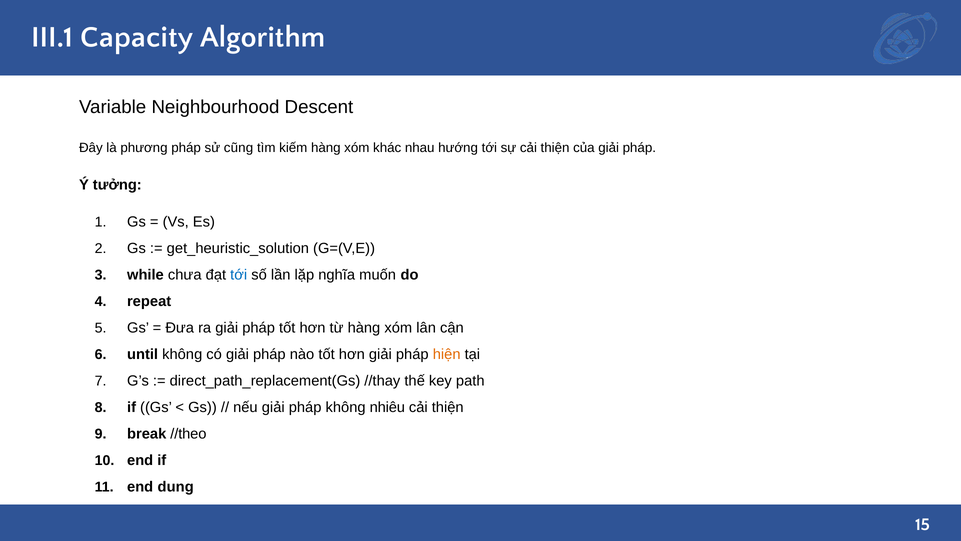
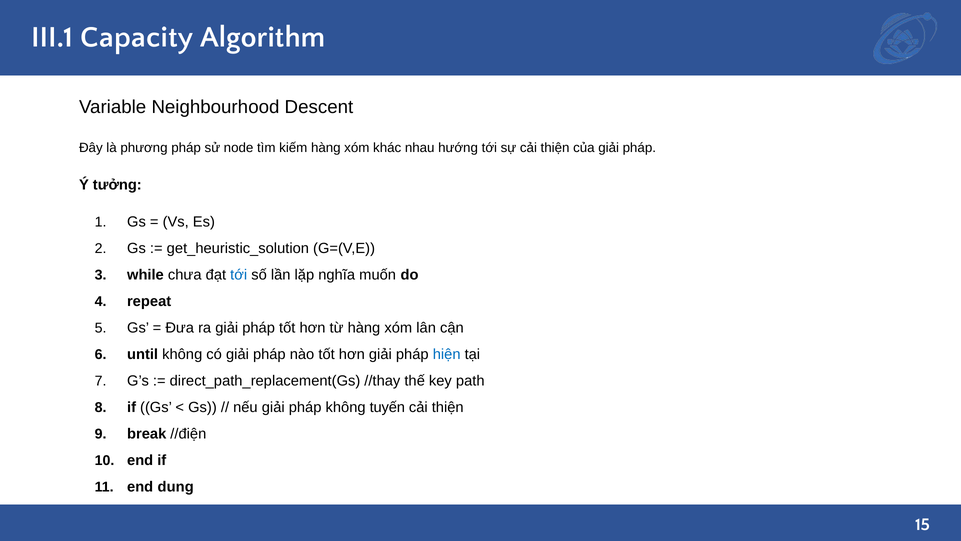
cũng: cũng -> node (239, 148)
hiện colour: orange -> blue (447, 354)
nhiêu: nhiêu -> tuyến (387, 407)
//theo: //theo -> //điện (188, 433)
